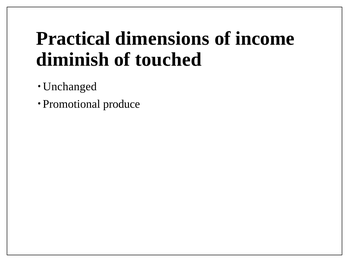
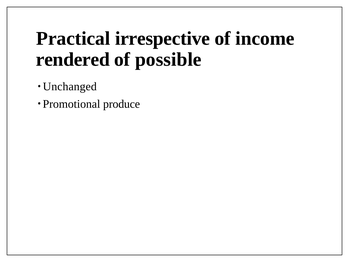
dimensions: dimensions -> irrespective (162, 39)
diminish: diminish -> rendered (73, 59)
touched: touched -> possible (168, 59)
